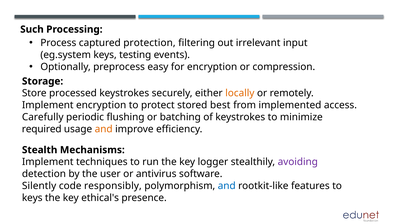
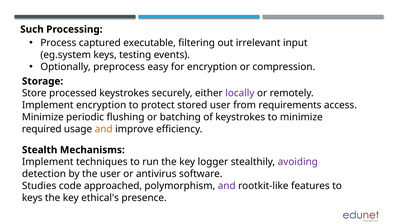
protection: protection -> executable (150, 43)
locally colour: orange -> purple (240, 93)
stored best: best -> user (220, 105)
implemented: implemented -> requirements (290, 105)
Carefully: Carefully -> Minimize (43, 117)
Silently: Silently -> Studies (39, 186)
responsibly: responsibly -> approached (113, 186)
and colour: blue -> purple (227, 186)
